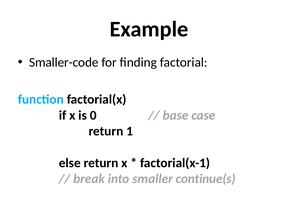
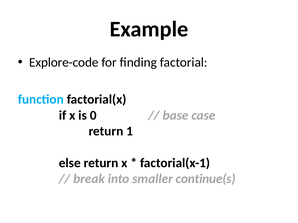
Smaller-code: Smaller-code -> Explore-code (64, 63)
